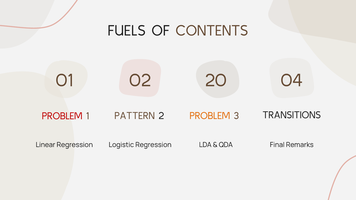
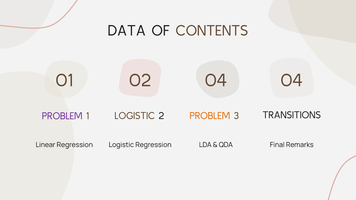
FUELS: FUELS -> DATA (127, 31)
02 20: 20 -> 04 (216, 80)
PATTERN: PATTERN -> LOGISTIC (135, 116)
PROBLEM colour: red -> purple (62, 116)
